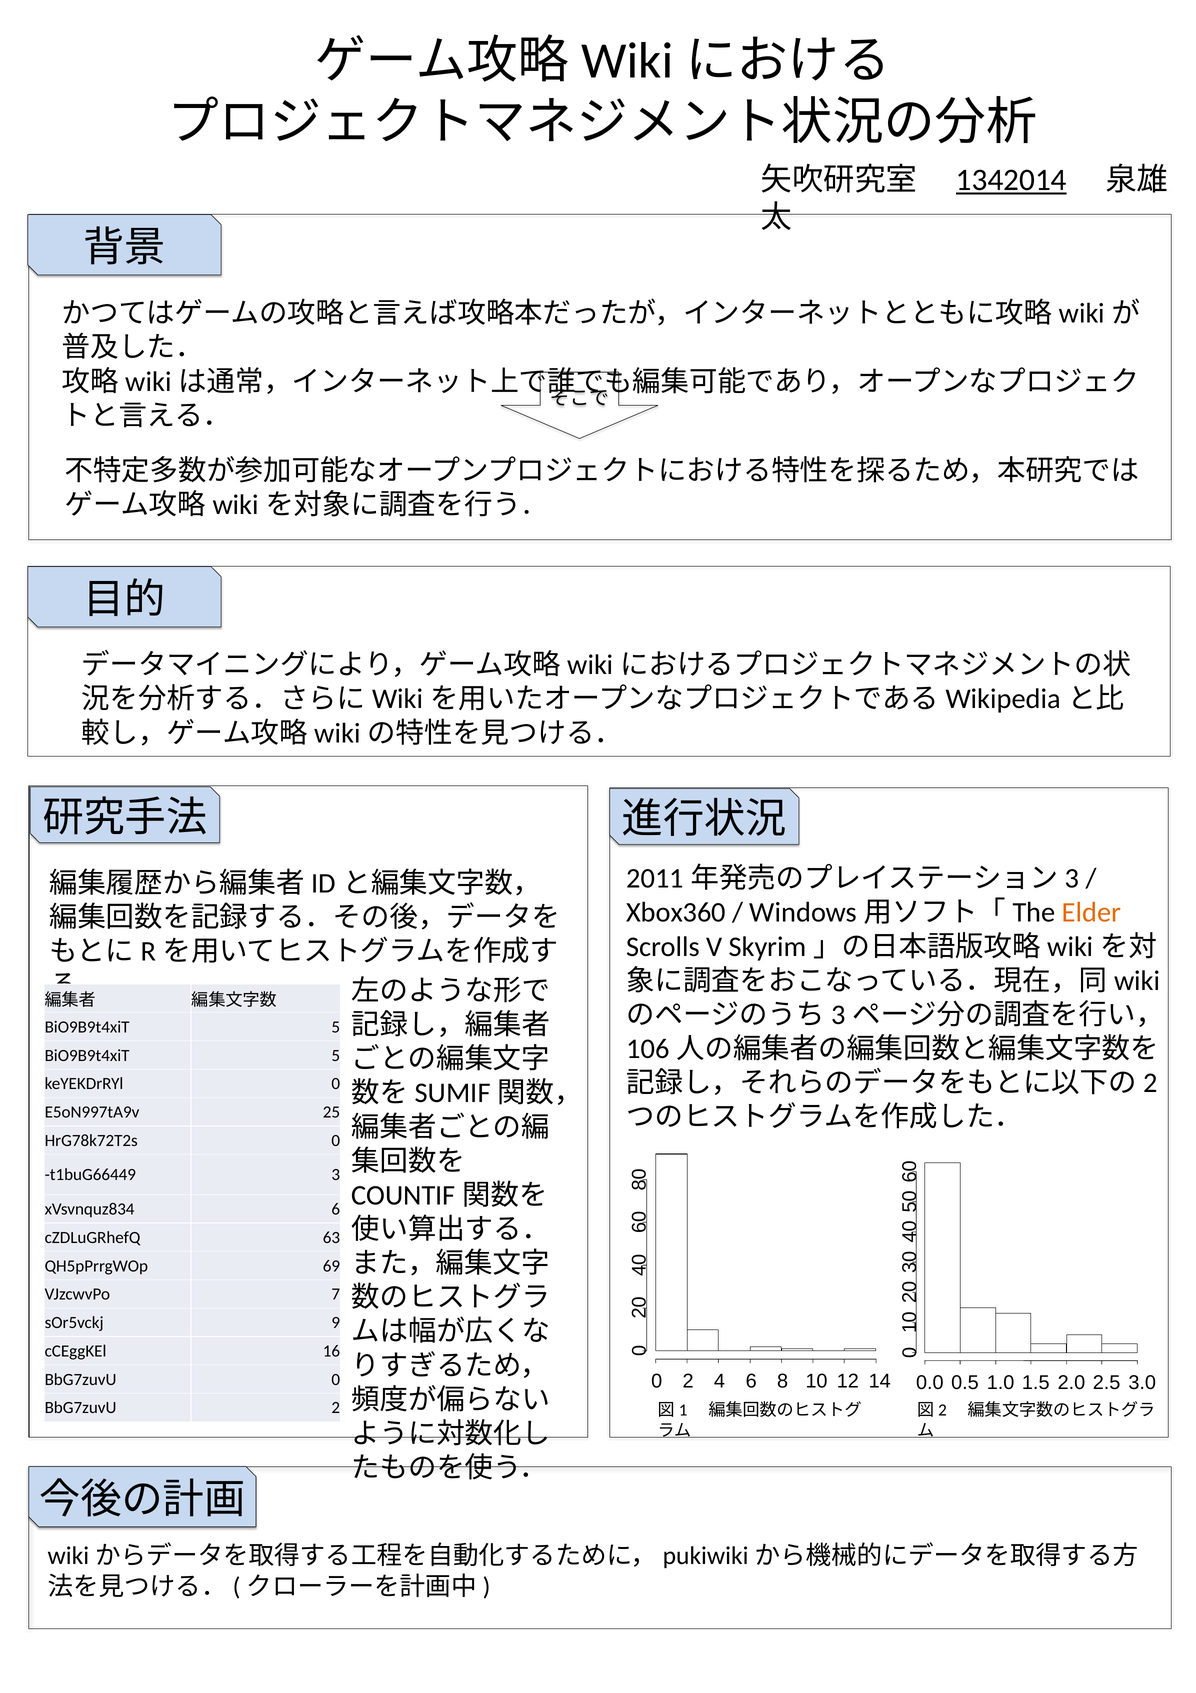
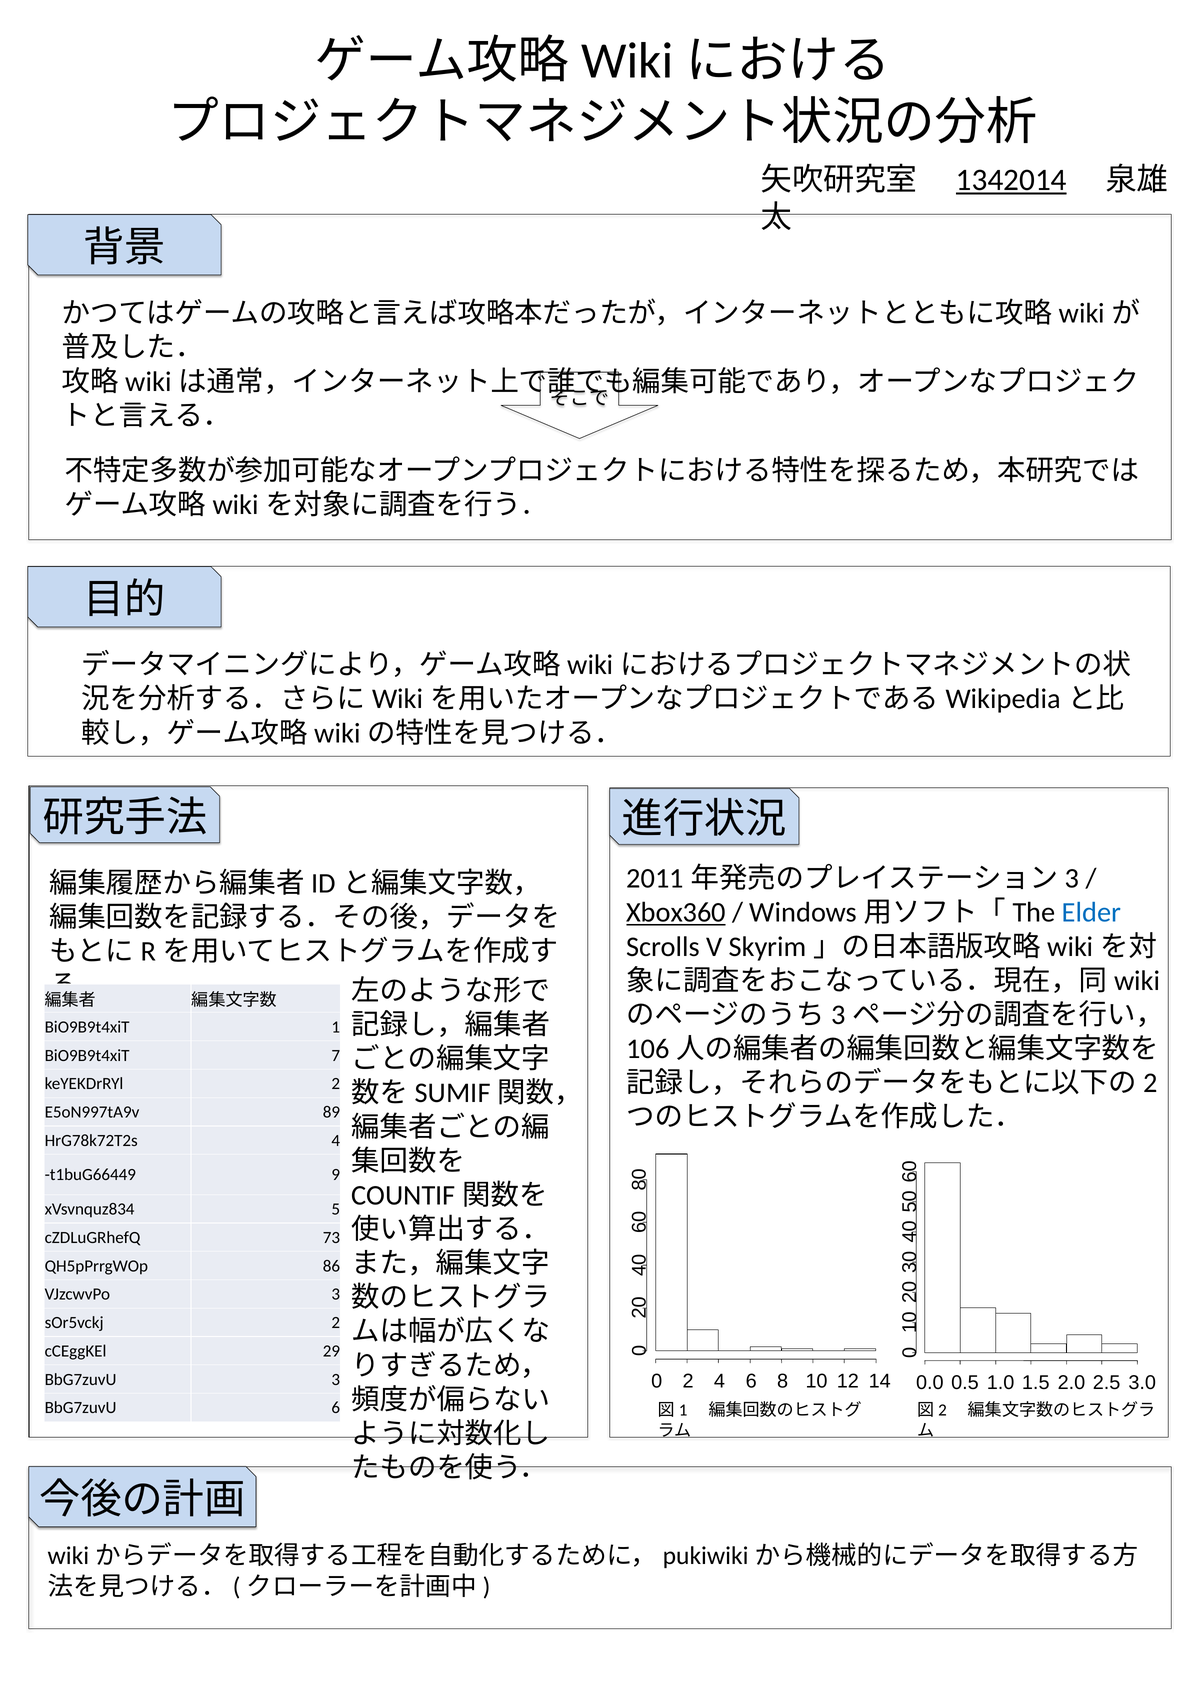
Xbox360 underline: none -> present (676, 913)
Elder colour: orange -> blue (1091, 913)
5: 5 -> 1 (336, 1027)
5: 5 -> 7 (336, 1056)
keYEKDrRYl 0: 0 -> 2 (336, 1084)
25: 25 -> 89 (331, 1112)
HrG78k72T2s 0: 0 -> 4 (336, 1141)
t1buG66449 3: 3 -> 9 (336, 1175)
xVsvnquz834 6: 6 -> 5 (336, 1209)
63: 63 -> 73 (331, 1238)
69: 69 -> 86 (331, 1266)
VJzcwvPo 7: 7 -> 3 (336, 1295)
sOr5vckj 9: 9 -> 2 (336, 1323)
16: 16 -> 29 (331, 1351)
BbG7zuvU 0: 0 -> 3 (336, 1380)
BbG7zuvU 2: 2 -> 6 (336, 1408)
